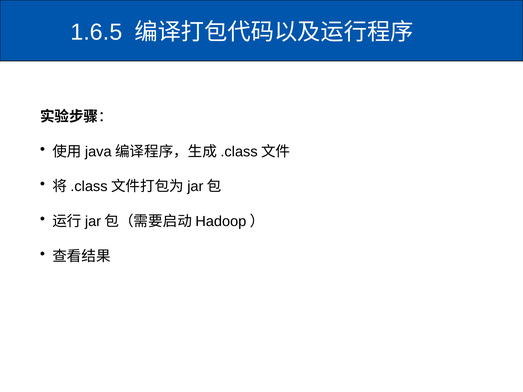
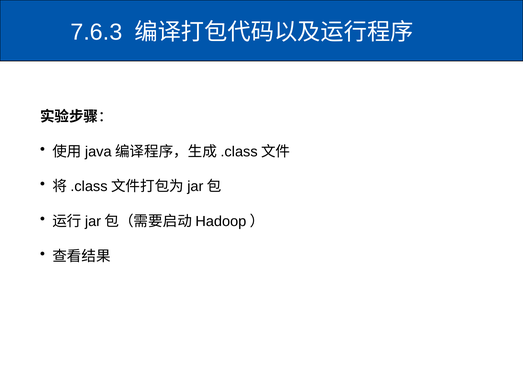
1.6.5: 1.6.5 -> 7.6.3 (96, 32)
